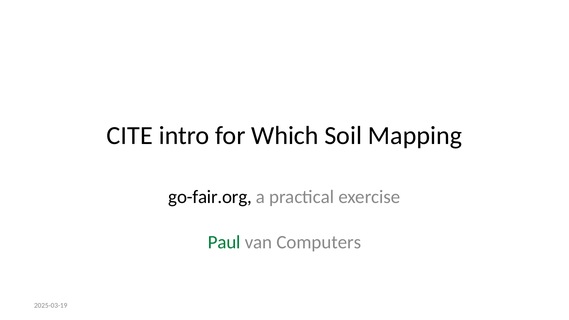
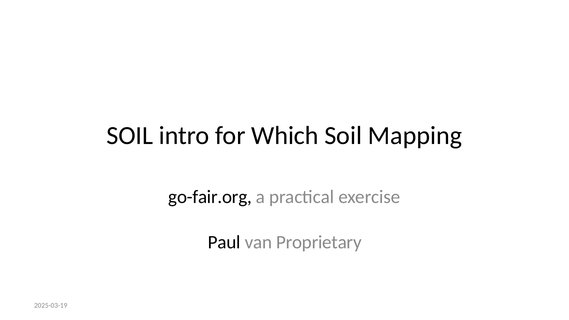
CITE: CITE -> SOIL (130, 136)
Paul colour: green -> black (224, 242)
Computers: Computers -> Proprietary (319, 242)
